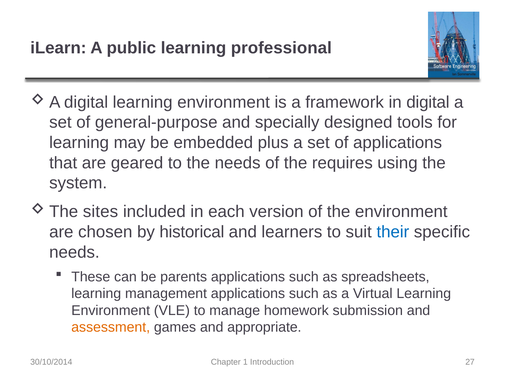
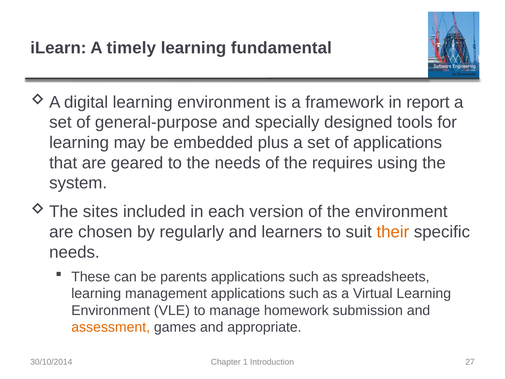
public: public -> timely (131, 48)
professional: professional -> fundamental (281, 48)
in digital: digital -> report (428, 102)
historical: historical -> regularly (192, 232)
their colour: blue -> orange (393, 232)
